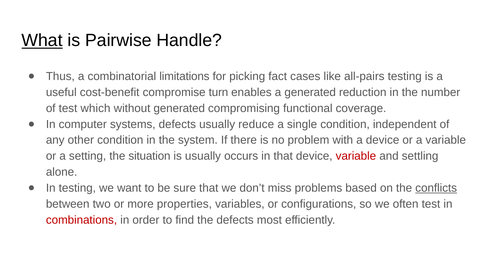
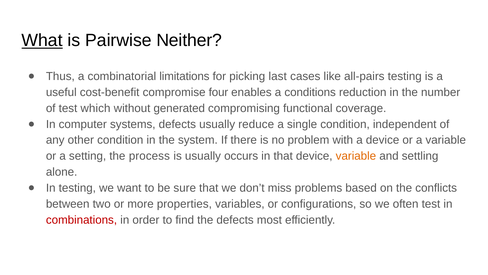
Handle: Handle -> Neither (189, 40)
fact: fact -> last (278, 76)
turn: turn -> four (218, 92)
a generated: generated -> conditions (310, 92)
situation: situation -> process (149, 156)
variable colour: red -> orange (356, 156)
conflicts underline: present -> none (436, 188)
